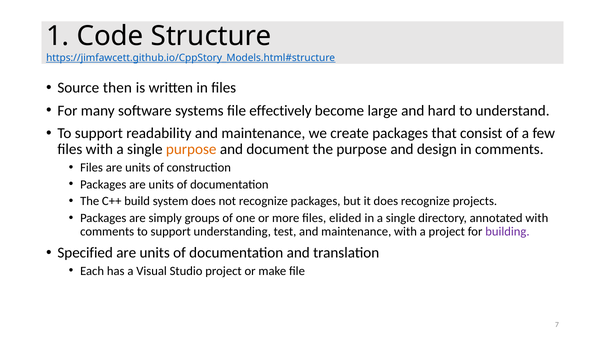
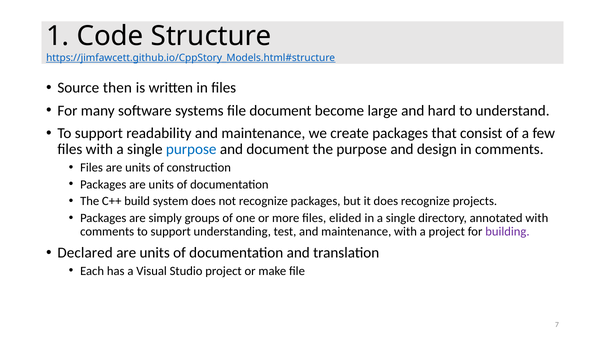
file effectively: effectively -> document (280, 111)
purpose colour: orange -> blue (191, 150)
Specified: Specified -> Declared (85, 253)
